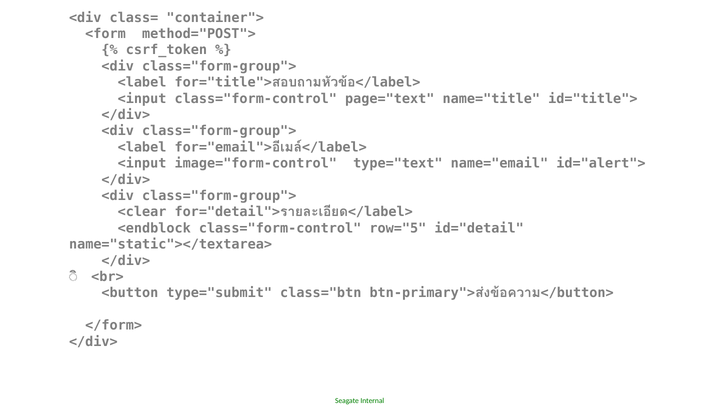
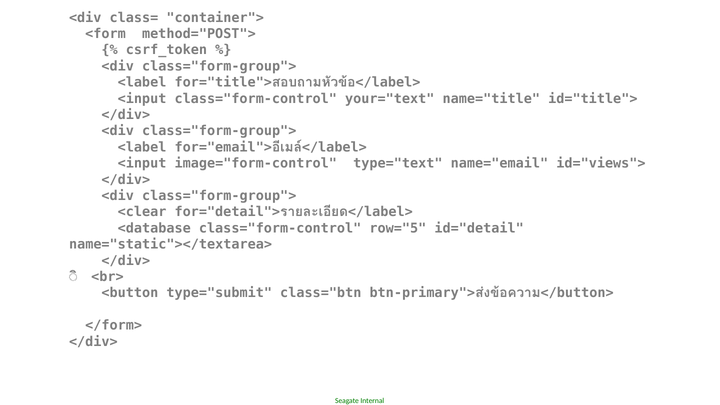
page="text: page="text -> your="text (390, 99)
id="alert">: id="alert"> -> id="views"> (601, 163)
<endblock: <endblock -> <database (154, 228)
